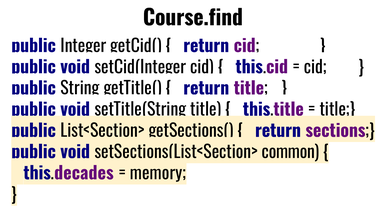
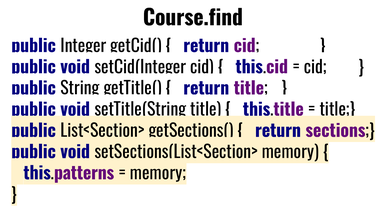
common: common -> memory (290, 152)
decades: decades -> patterns (84, 174)
